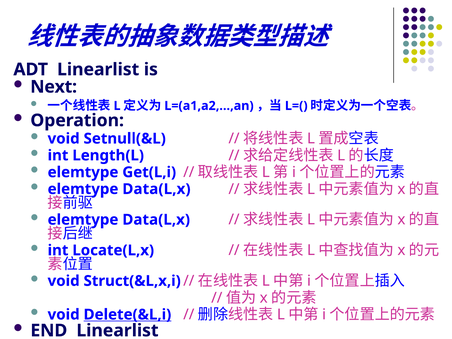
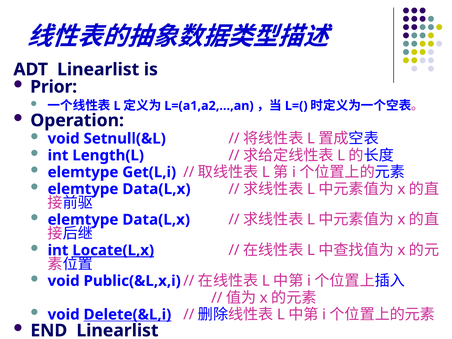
Next: Next -> Prior (54, 87)
Locate(L,x underline: none -> present (113, 250)
Struct(&L,x,i: Struct(&L,x,i -> Public(&L,x,i (132, 281)
